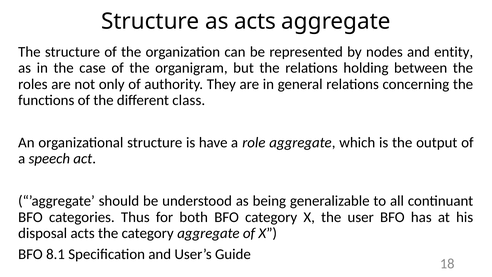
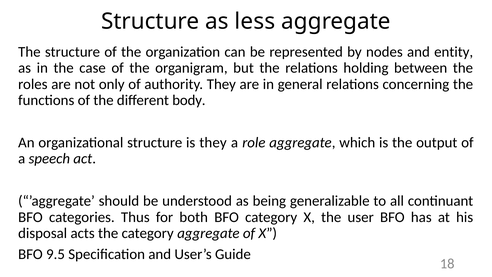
as acts: acts -> less (255, 21)
class: class -> body (189, 100)
is have: have -> they (213, 142)
8.1: 8.1 -> 9.5 (56, 254)
